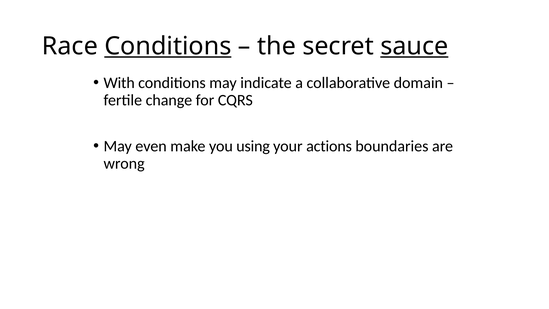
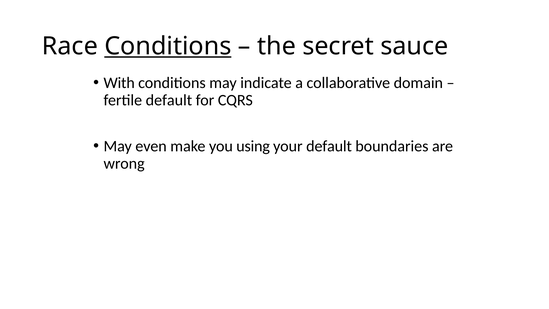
sauce underline: present -> none (414, 46)
fertile change: change -> default (169, 100)
your actions: actions -> default (329, 146)
